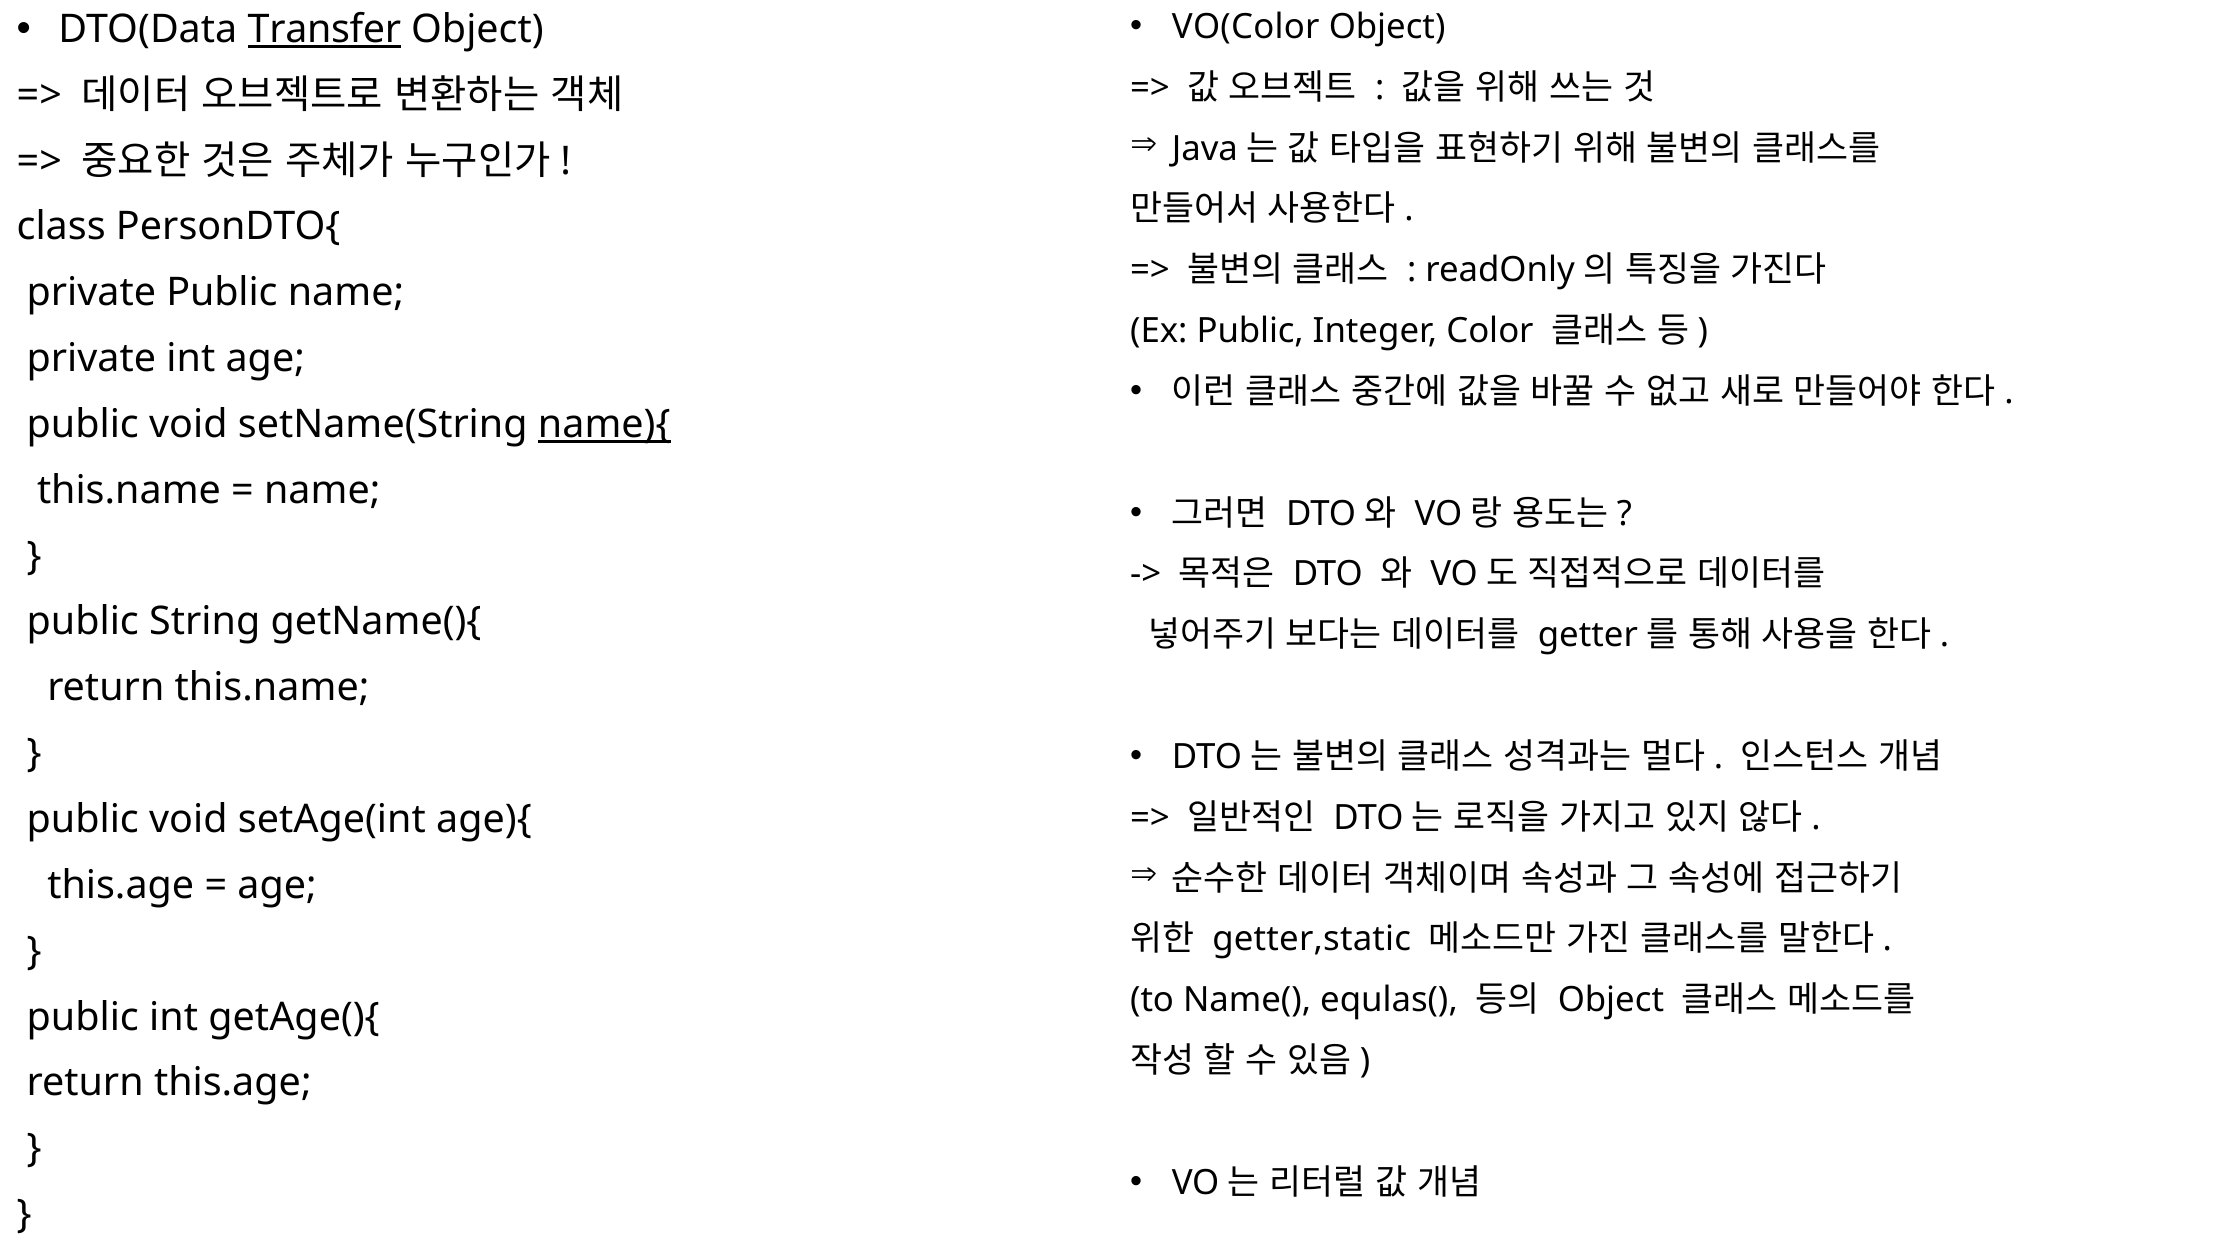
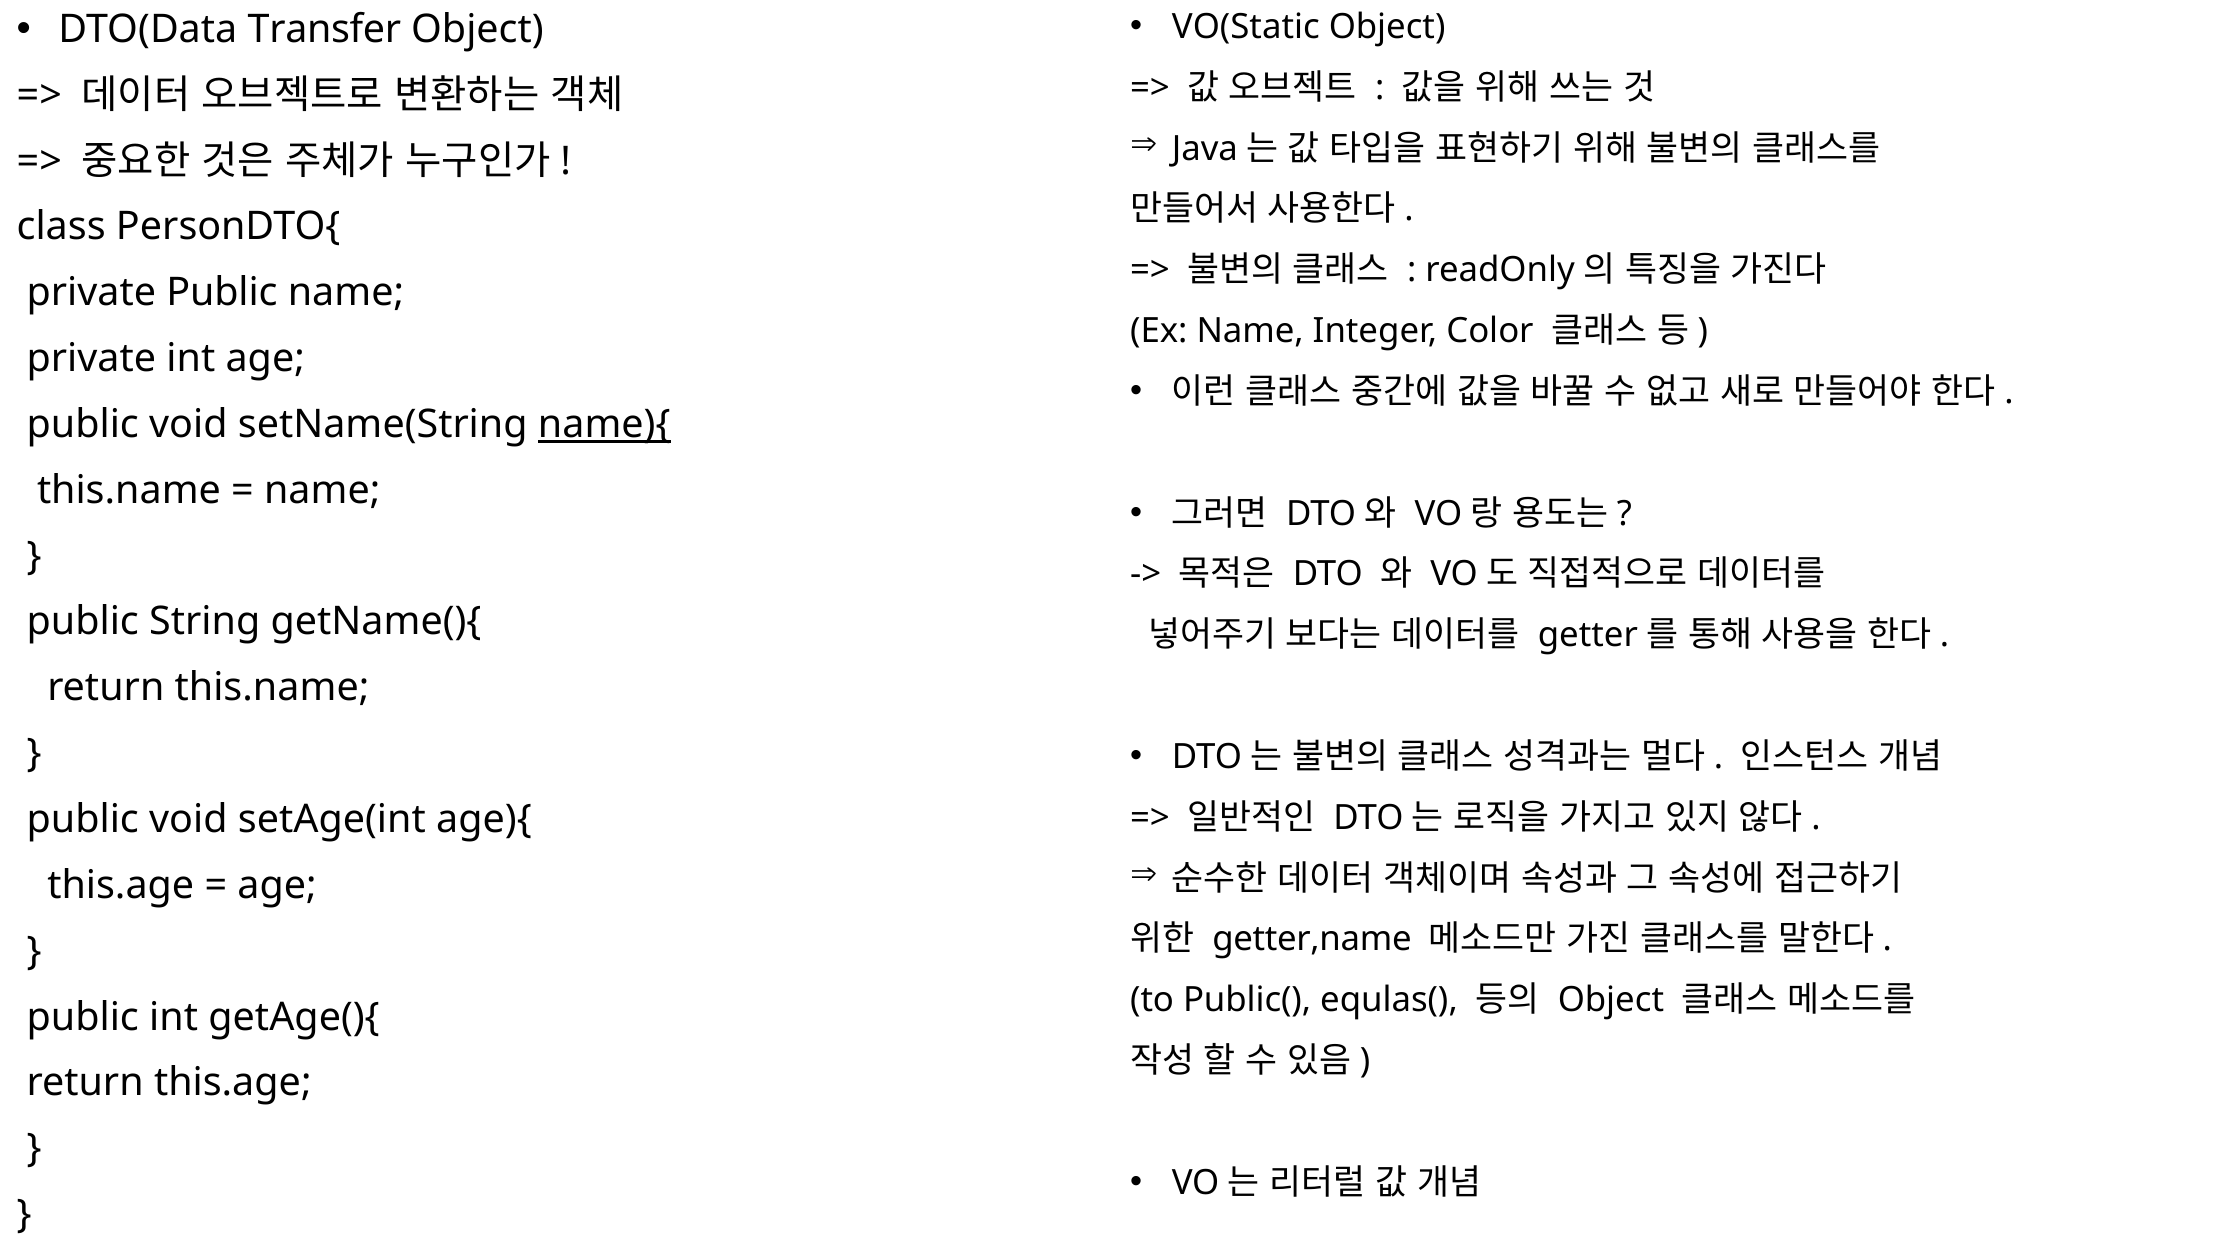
Transfer underline: present -> none (324, 29)
VO(Color: VO(Color -> VO(Static (1246, 27)
Ex Public: Public -> Name (1250, 331)
getter,static: getter,static -> getter,name (1312, 939)
Name(: Name( -> Public( (1247, 1000)
